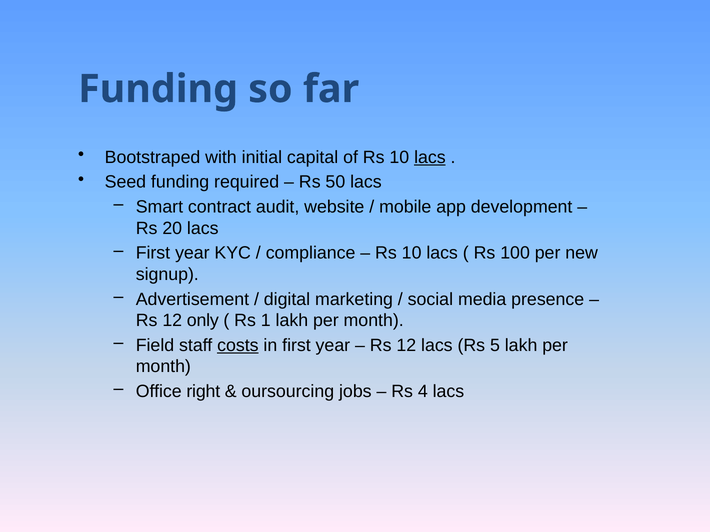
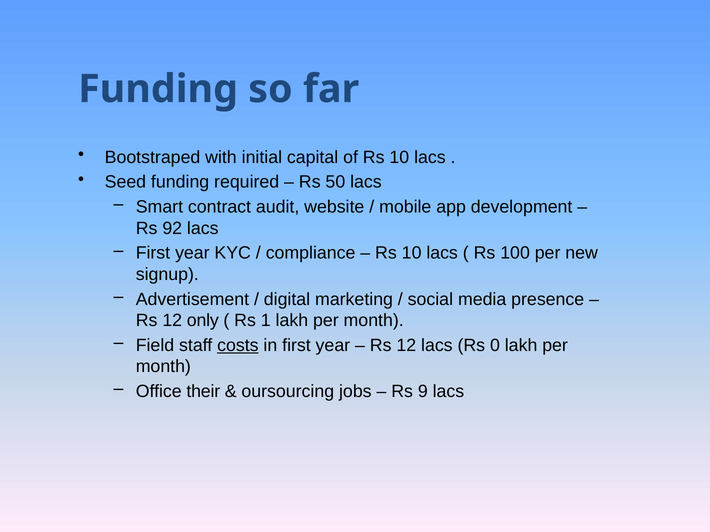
lacs underline: present -> none (430, 157)
20: 20 -> 92 (172, 228)
5: 5 -> 0 (495, 346)
right: right -> their (203, 392)
4: 4 -> 9 (423, 392)
